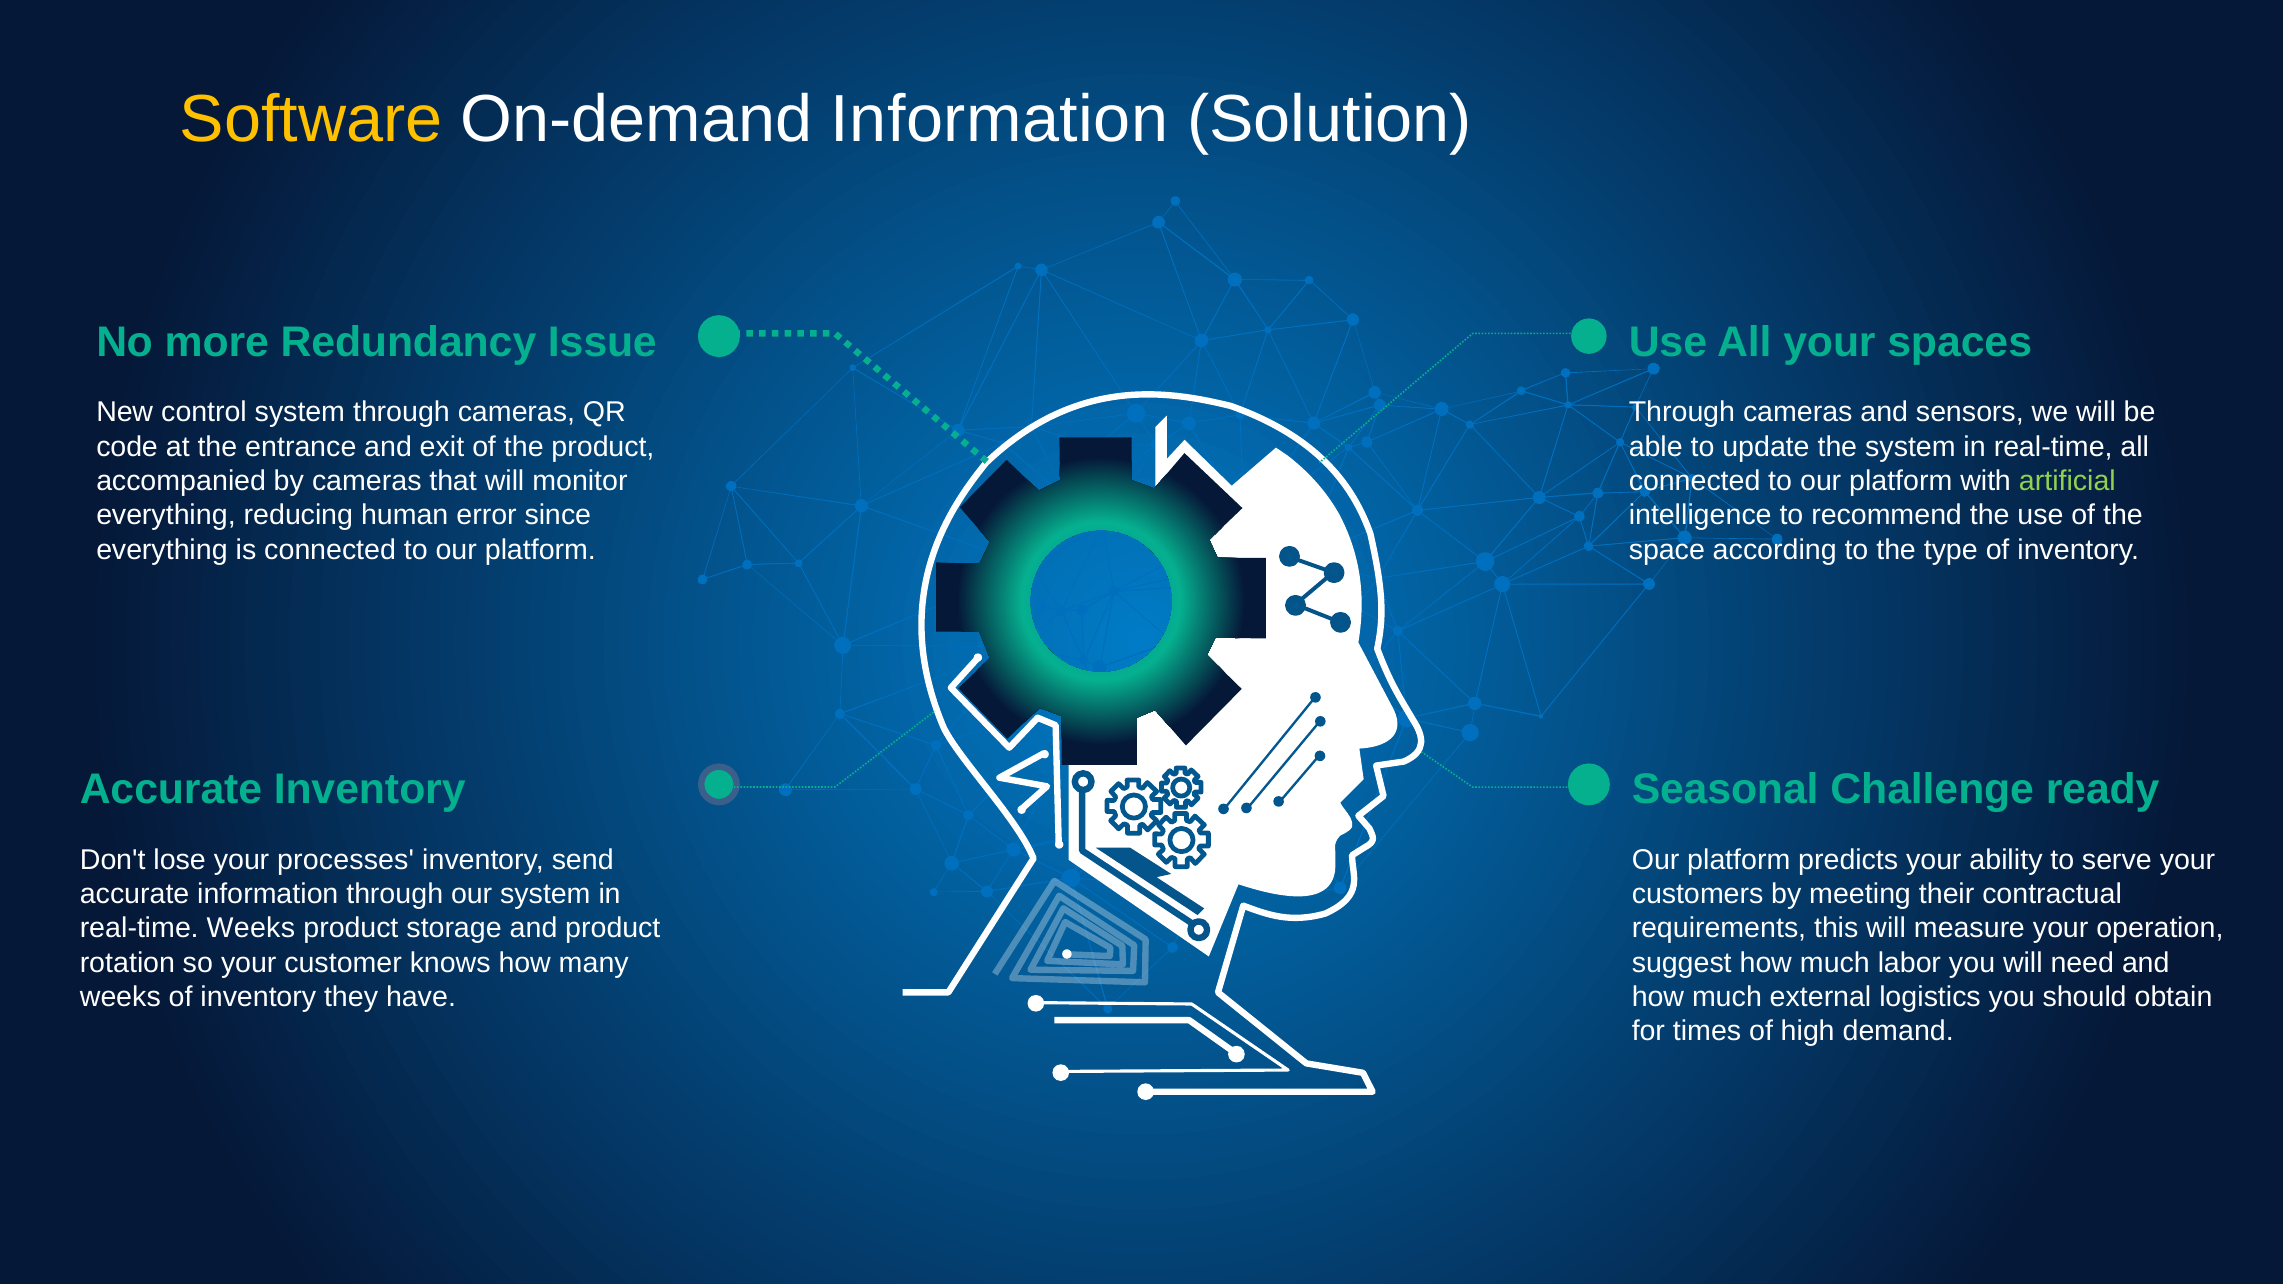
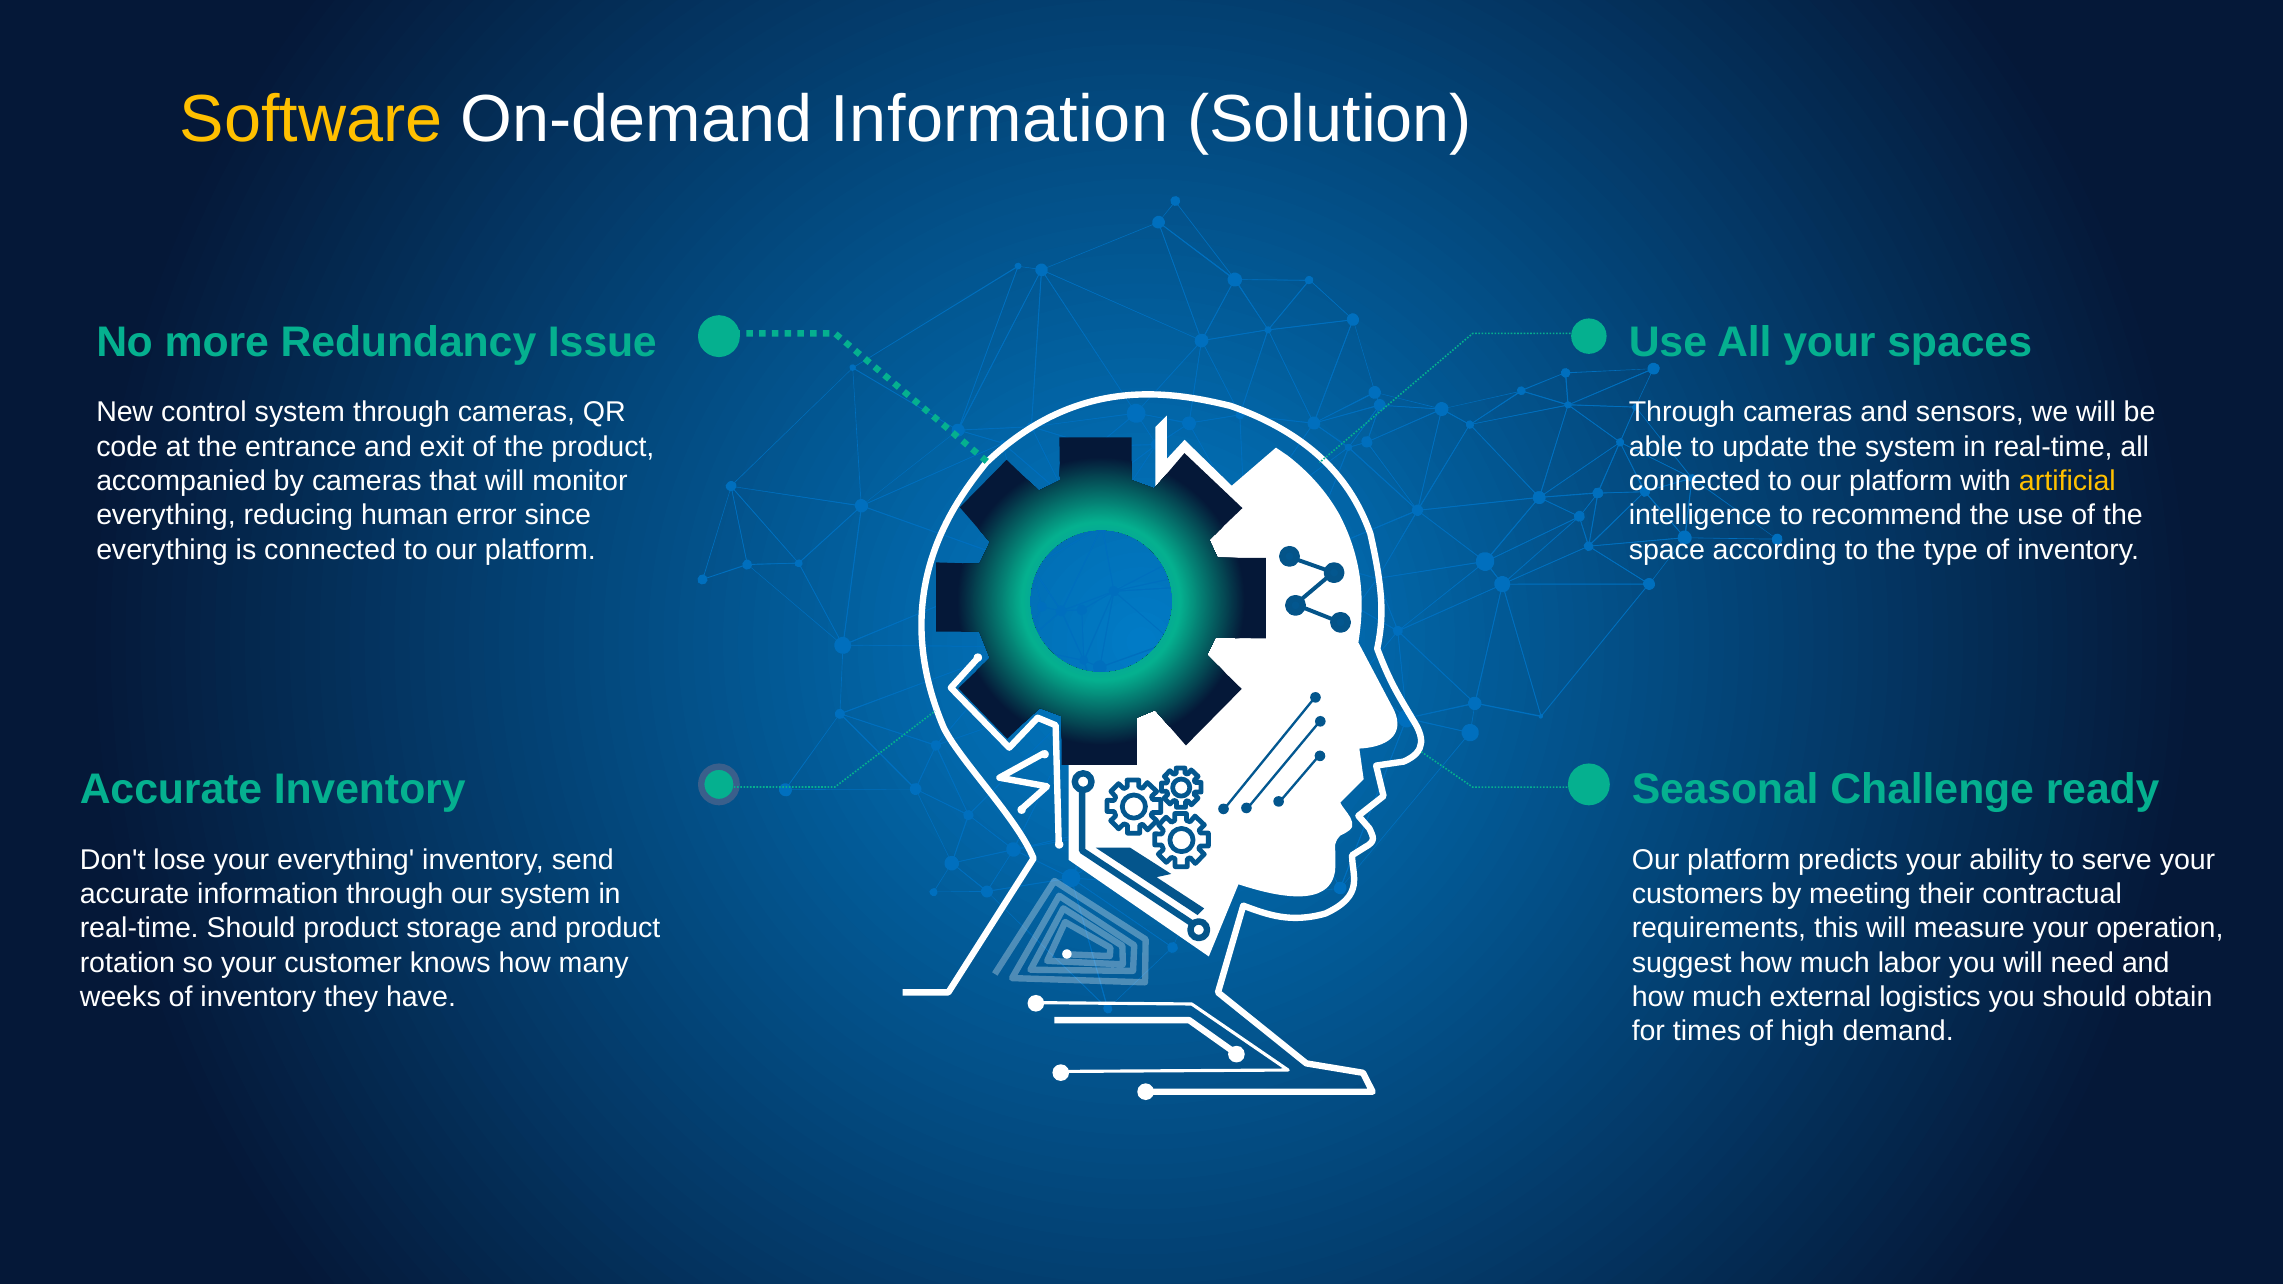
artificial colour: light green -> yellow (2067, 481)
your processes: processes -> everything (346, 860)
real-time Weeks: Weeks -> Should (251, 929)
